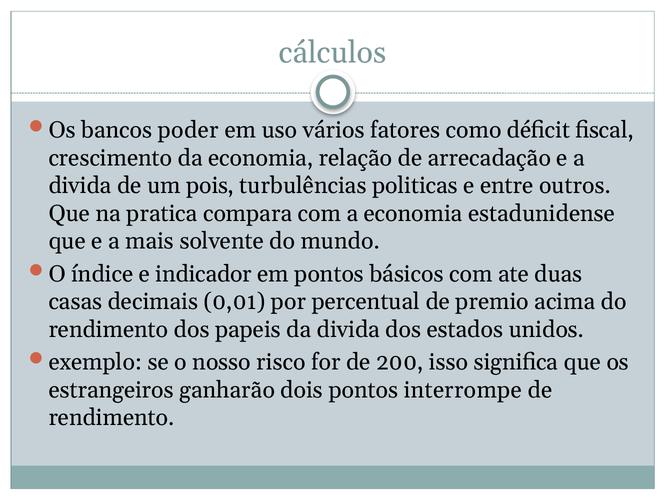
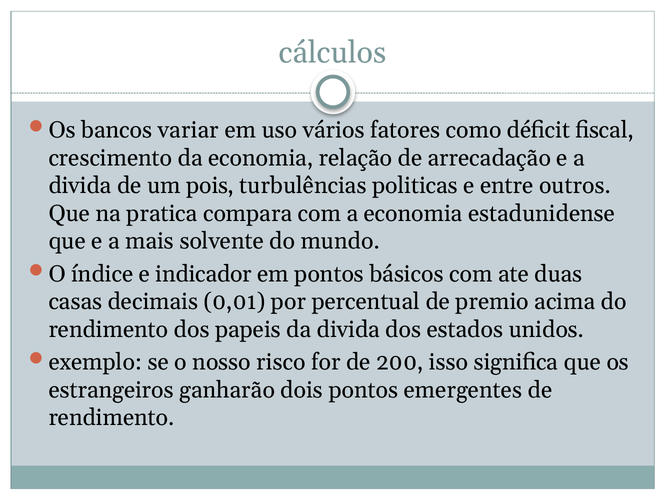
poder: poder -> variar (188, 130)
interrompe: interrompe -> emergentes (463, 390)
